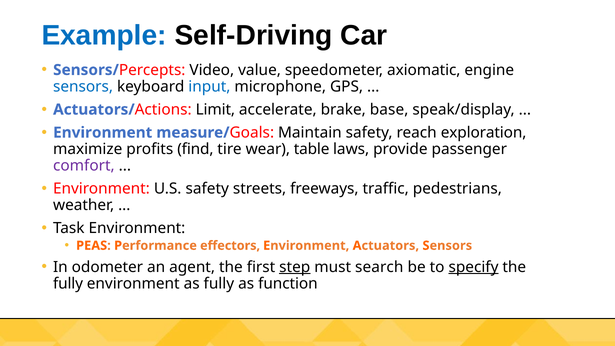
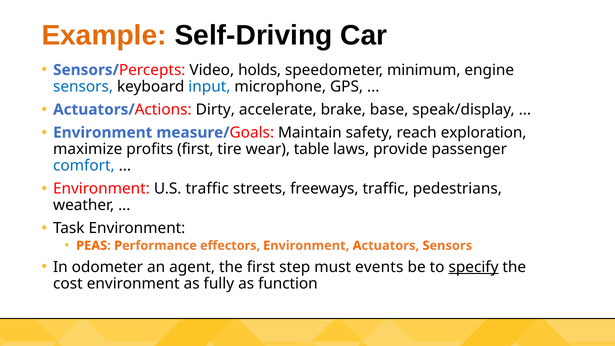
Example colour: blue -> orange (104, 35)
value: value -> holds (260, 70)
axiomatic: axiomatic -> minimum (424, 70)
Limit: Limit -> Dirty (215, 110)
profits find: find -> first (195, 149)
comfort colour: purple -> blue (84, 166)
U.S safety: safety -> traffic (207, 189)
step underline: present -> none (295, 267)
search: search -> events (379, 267)
fully: fully -> cost (68, 283)
